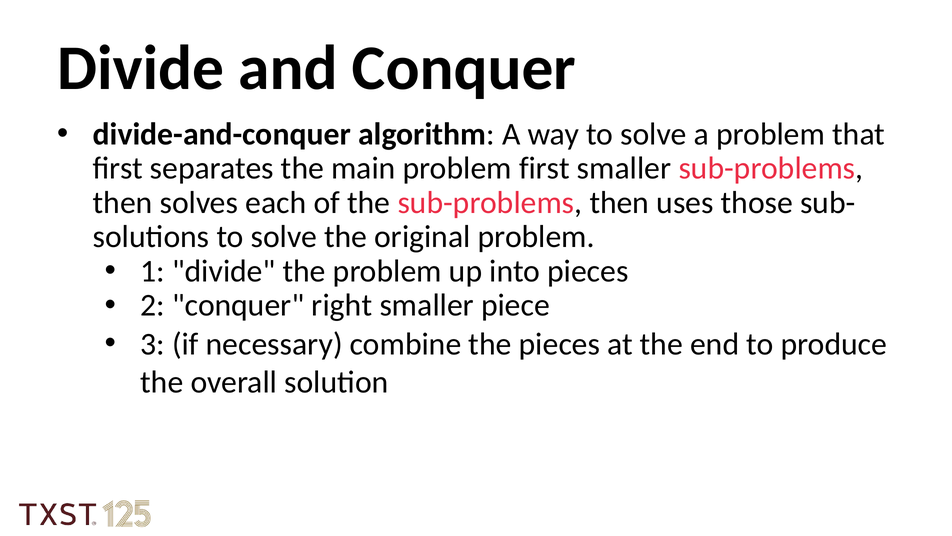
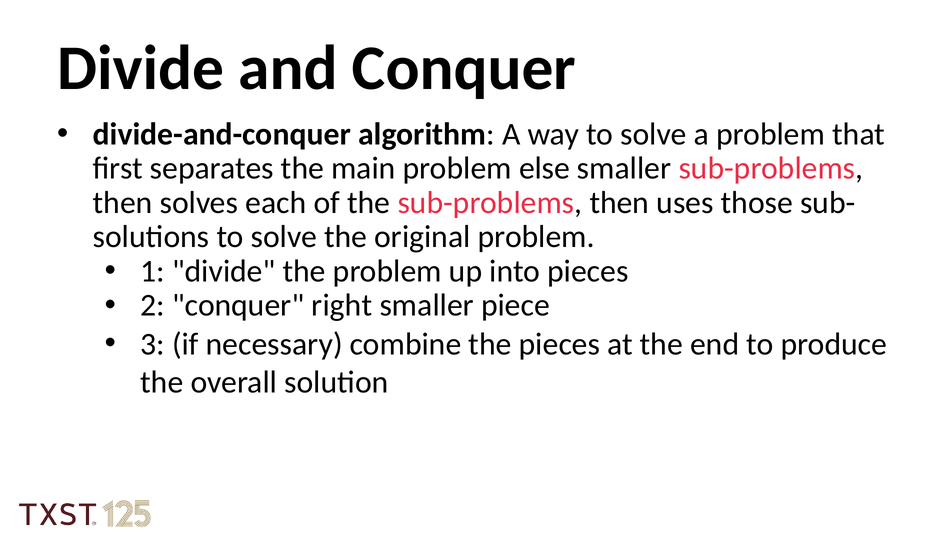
problem first: first -> else (544, 168)
